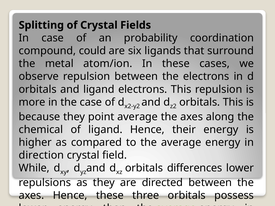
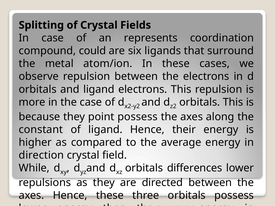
probability: probability -> represents (151, 38)
point average: average -> possess (138, 117)
chemical: chemical -> constant (41, 130)
